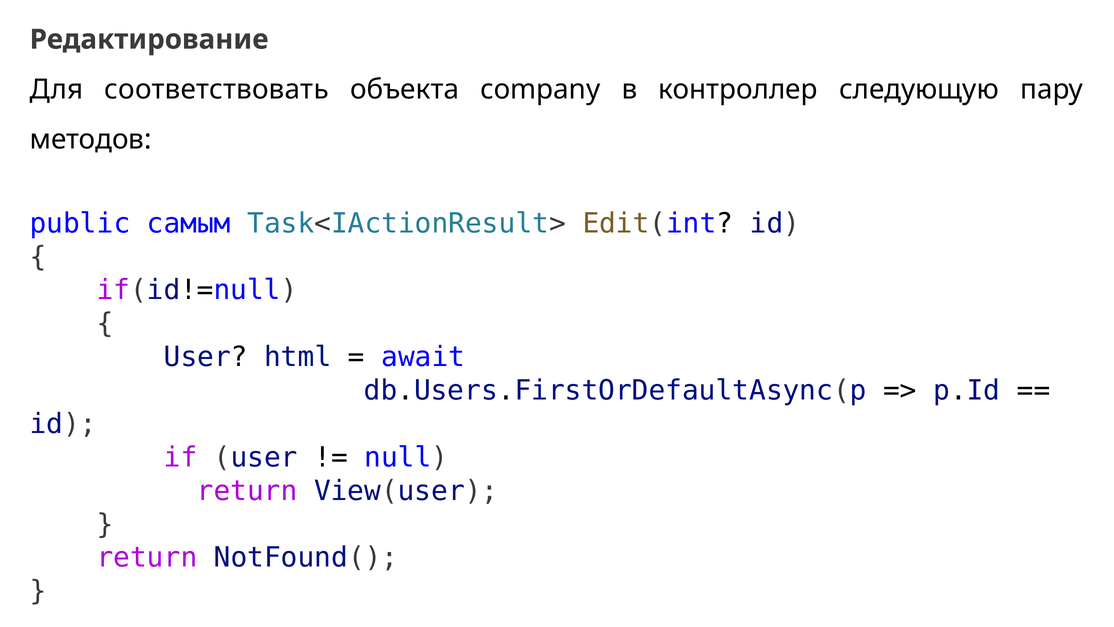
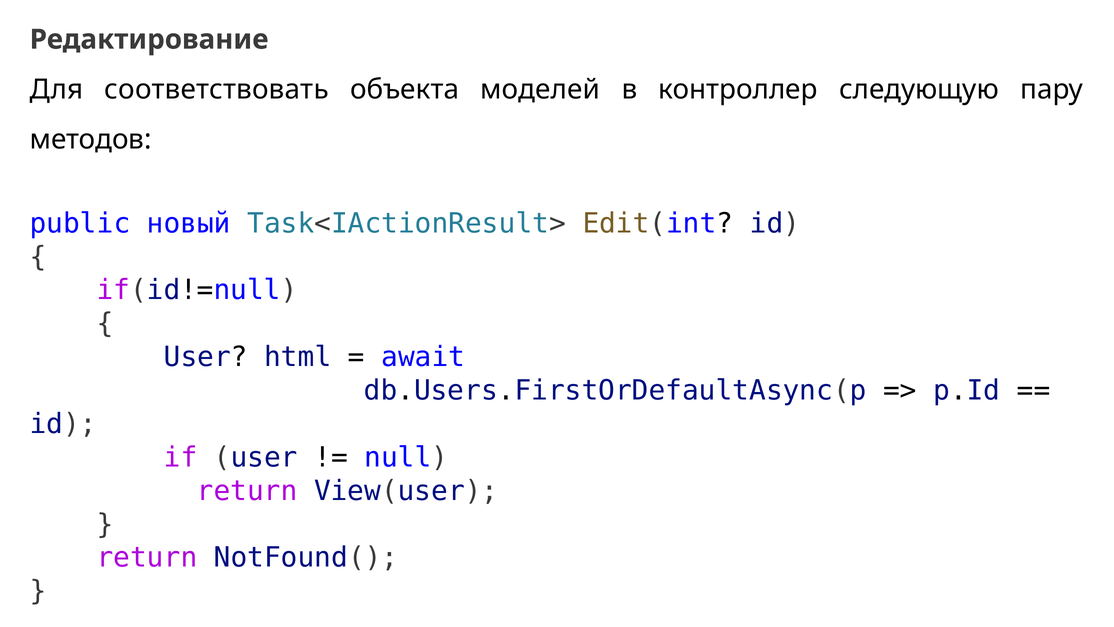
company: company -> моделей (540, 90)
самым: самым -> новый (189, 223)
